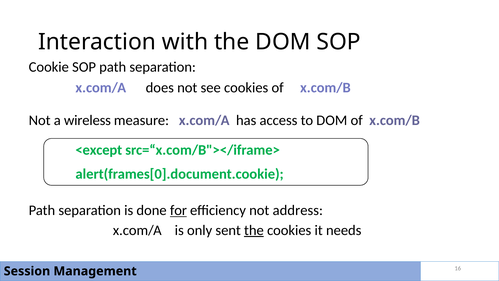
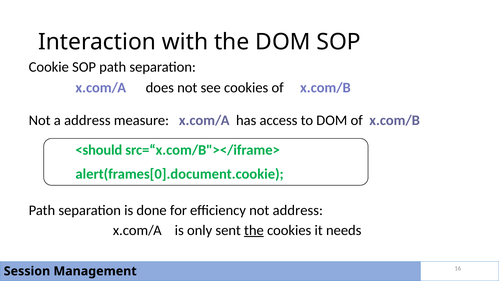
a wireless: wireless -> address (87, 120)
<except: <except -> <should (99, 150)
for underline: present -> none (178, 210)
